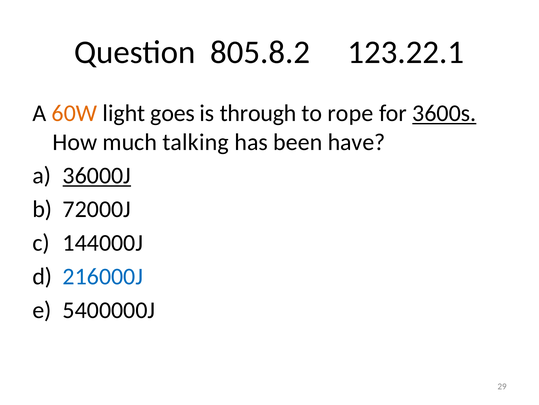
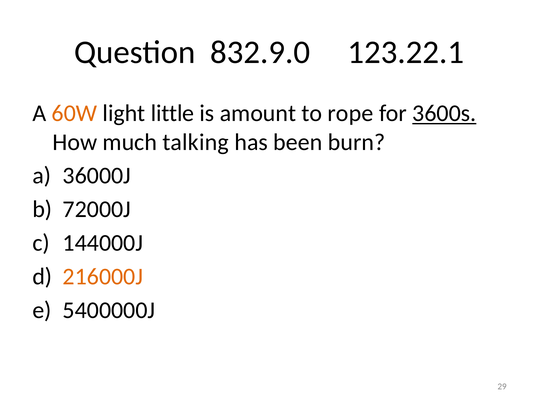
805.8.2: 805.8.2 -> 832.9.0 (260, 52)
goes: goes -> little (173, 113)
through: through -> amount (258, 113)
have: have -> burn (356, 142)
36000J underline: present -> none (97, 175)
216000J colour: blue -> orange (103, 276)
